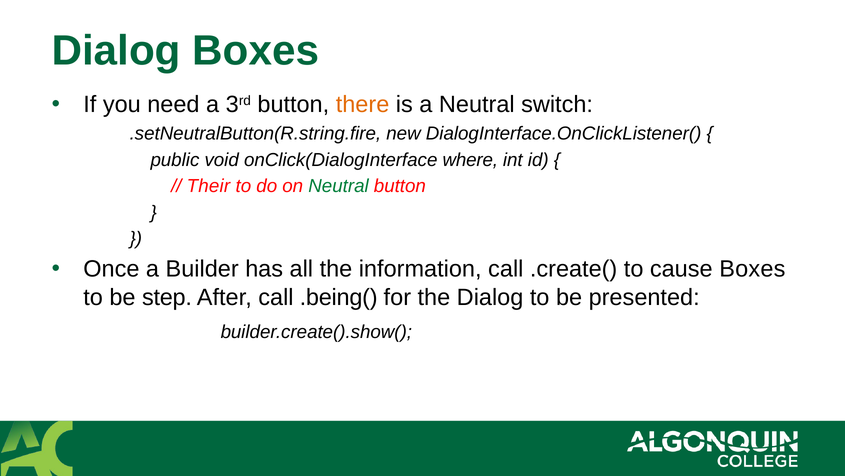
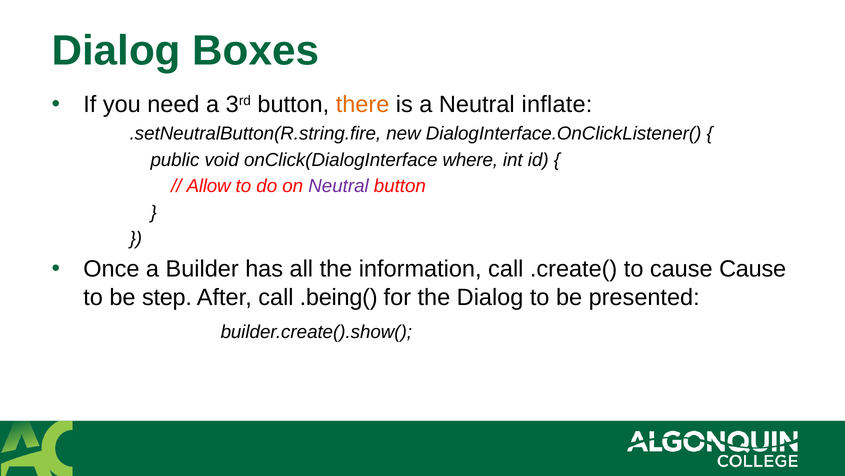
switch: switch -> inflate (557, 105)
Their: Their -> Allow (209, 186)
Neutral colour: green -> purple (339, 186)
cause Boxes: Boxes -> Cause (753, 269)
